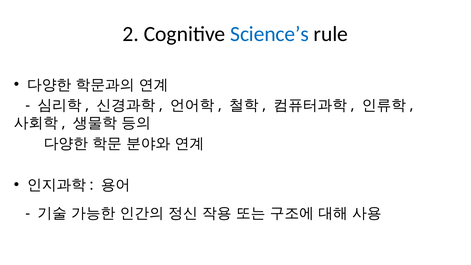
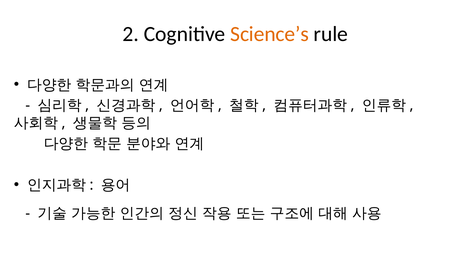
Science’s colour: blue -> orange (270, 34)
